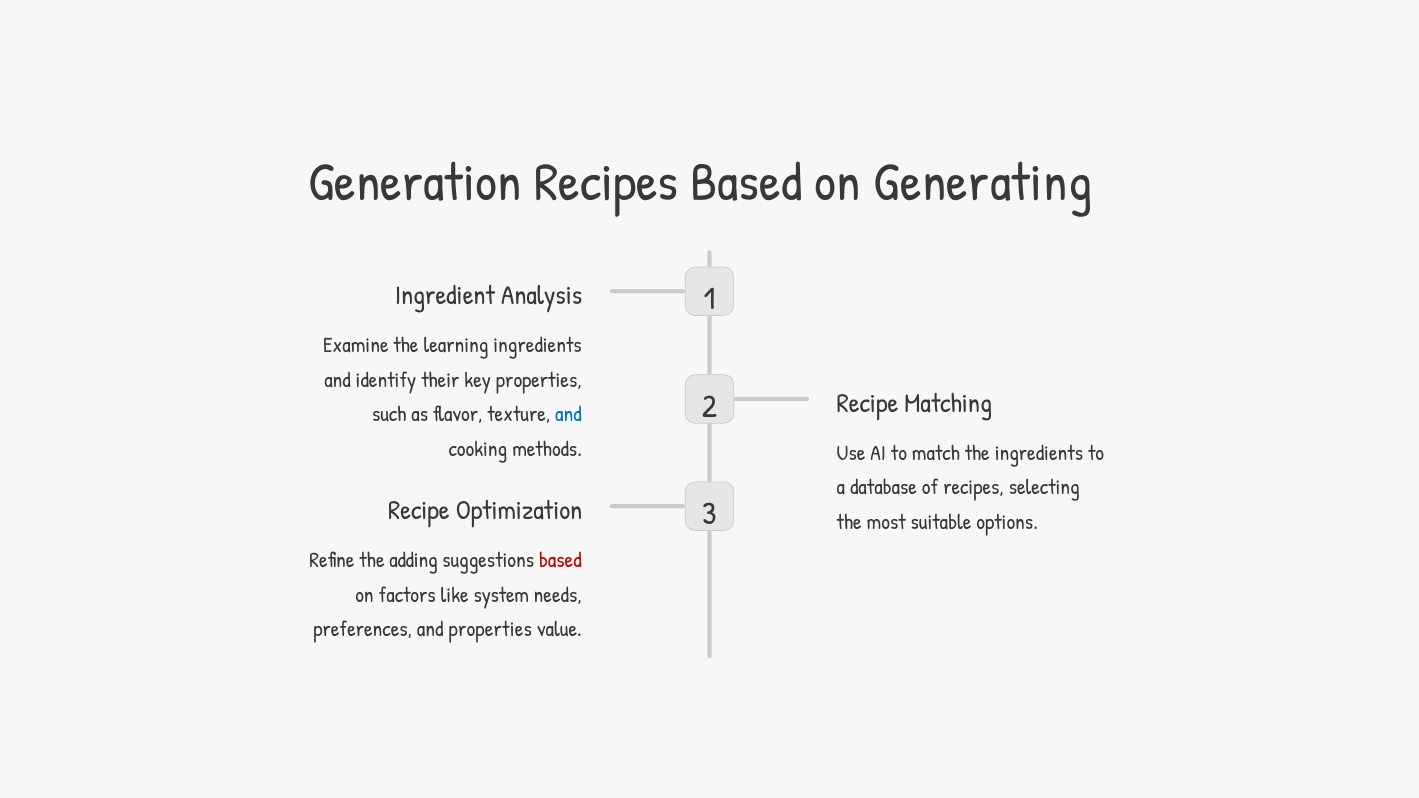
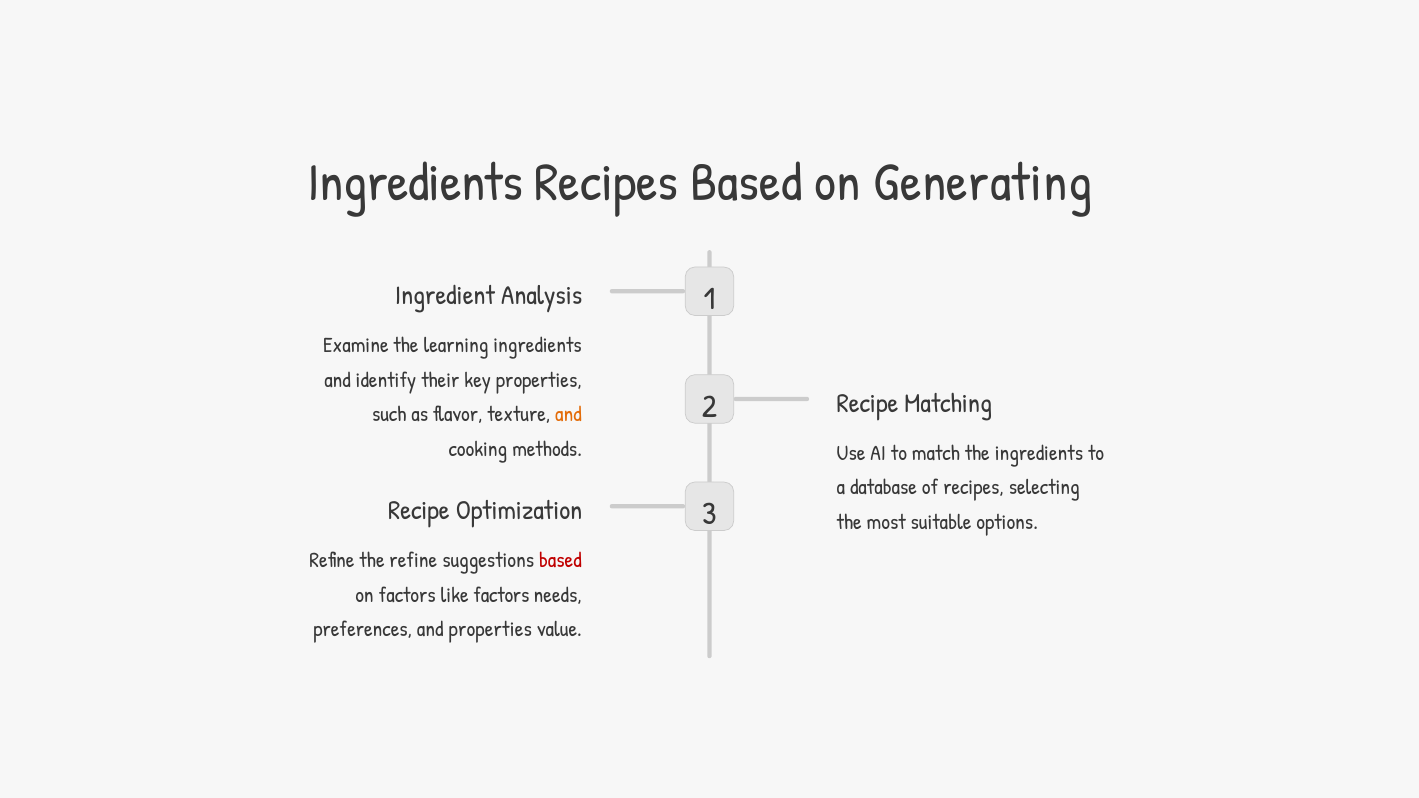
Generation: Generation -> Ingredients (416, 183)
and colour: blue -> orange (568, 415)
the adding: adding -> refine (413, 561)
like system: system -> factors (501, 595)
